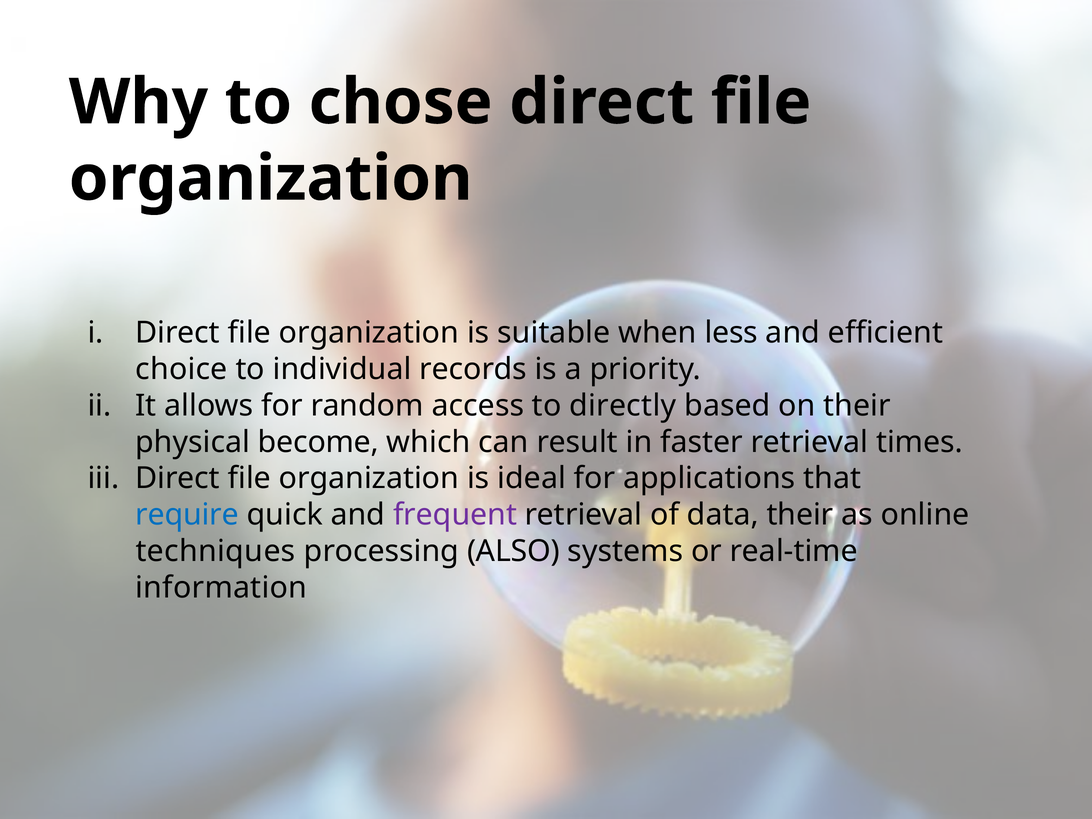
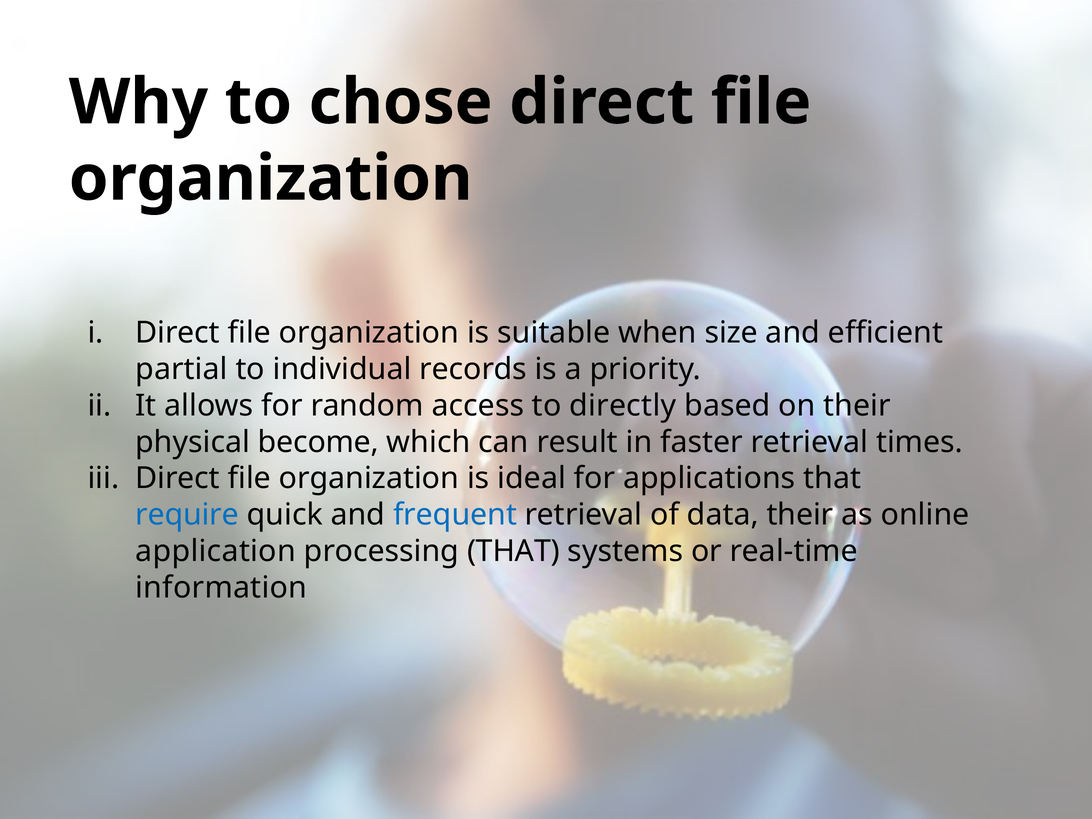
less: less -> size (731, 333)
choice: choice -> partial (181, 369)
frequent colour: purple -> blue (455, 515)
techniques: techniques -> application (216, 551)
processing ALSO: ALSO -> THAT (513, 551)
